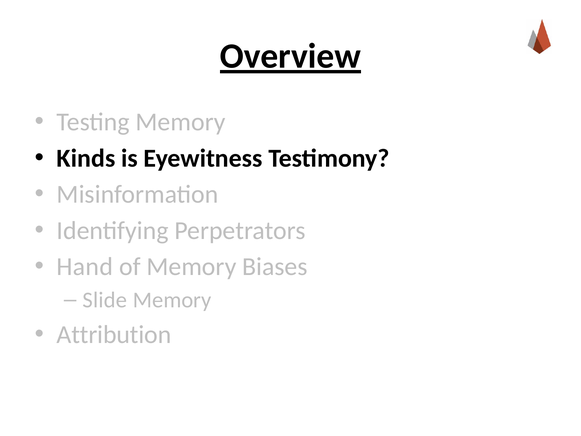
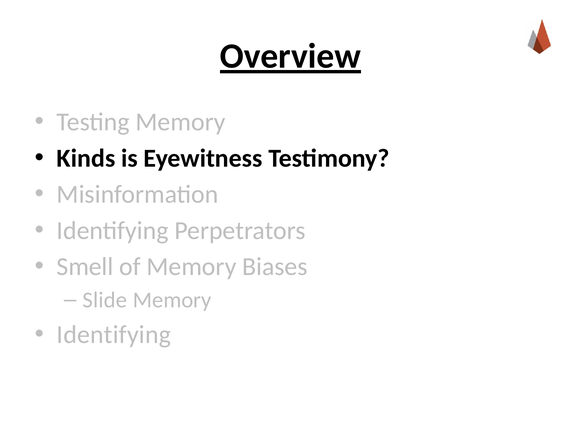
Hand: Hand -> Smell (85, 267)
Attribution: Attribution -> Identifying (114, 334)
